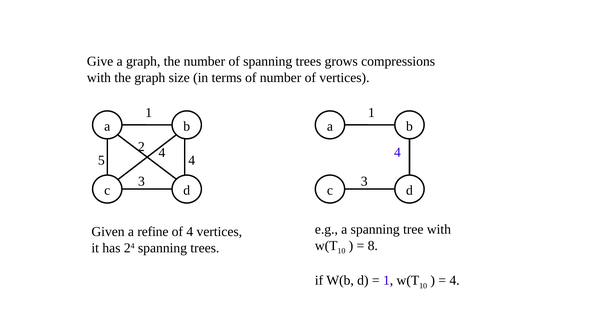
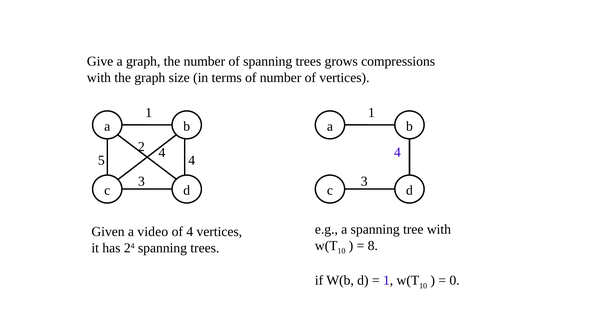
refine: refine -> video (153, 232)
4: 4 -> 0 (455, 281)
